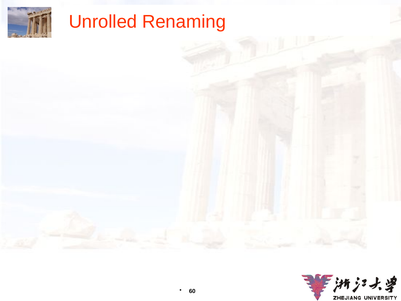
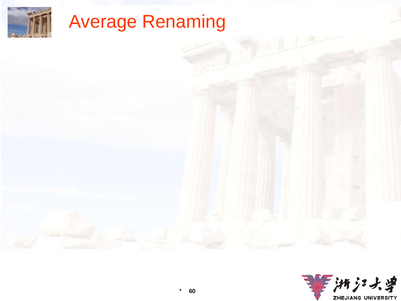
Unrolled: Unrolled -> Average (103, 22)
